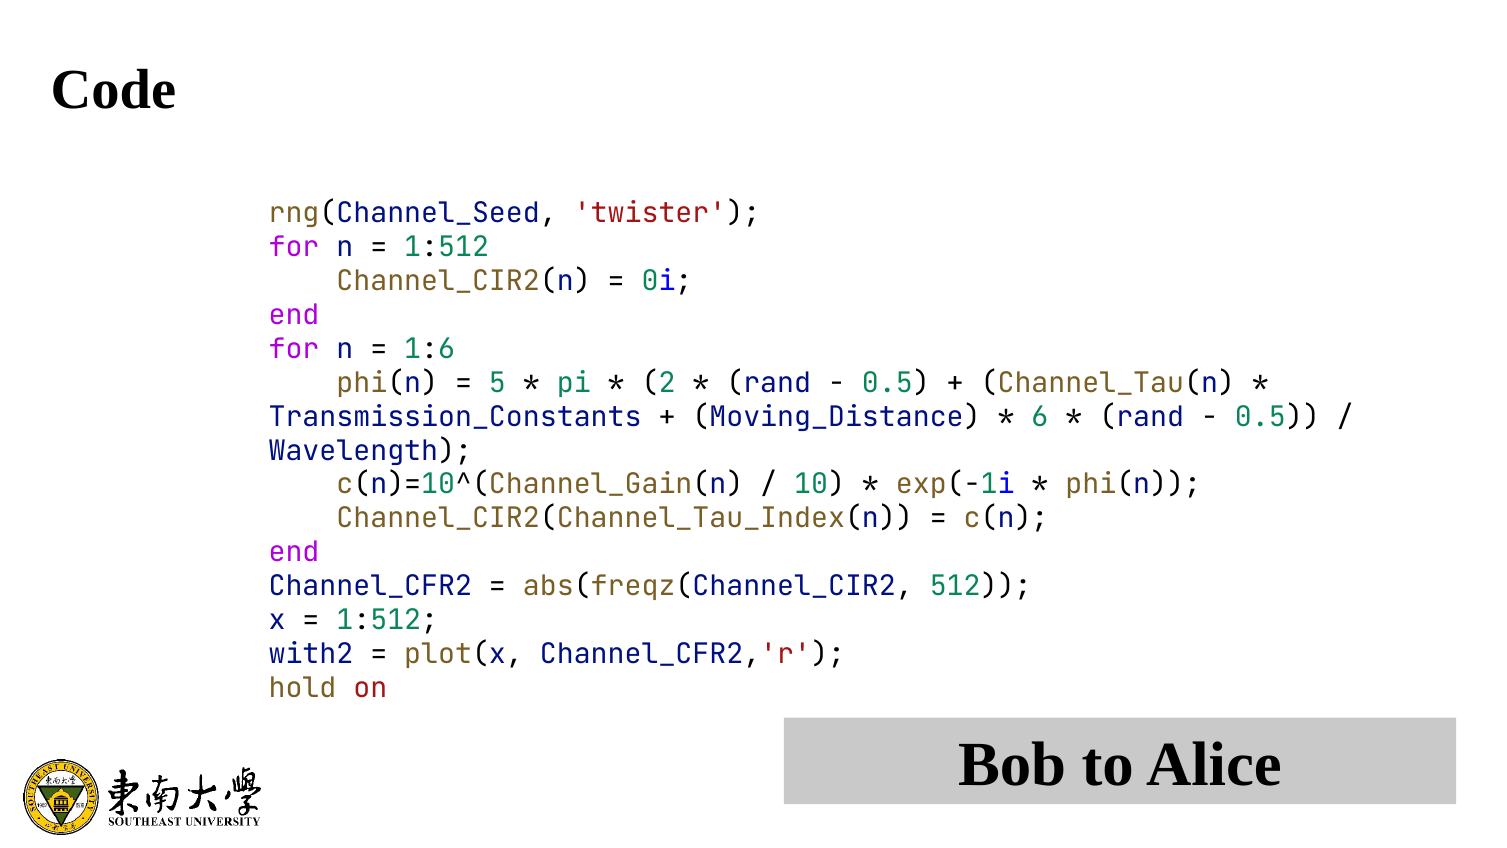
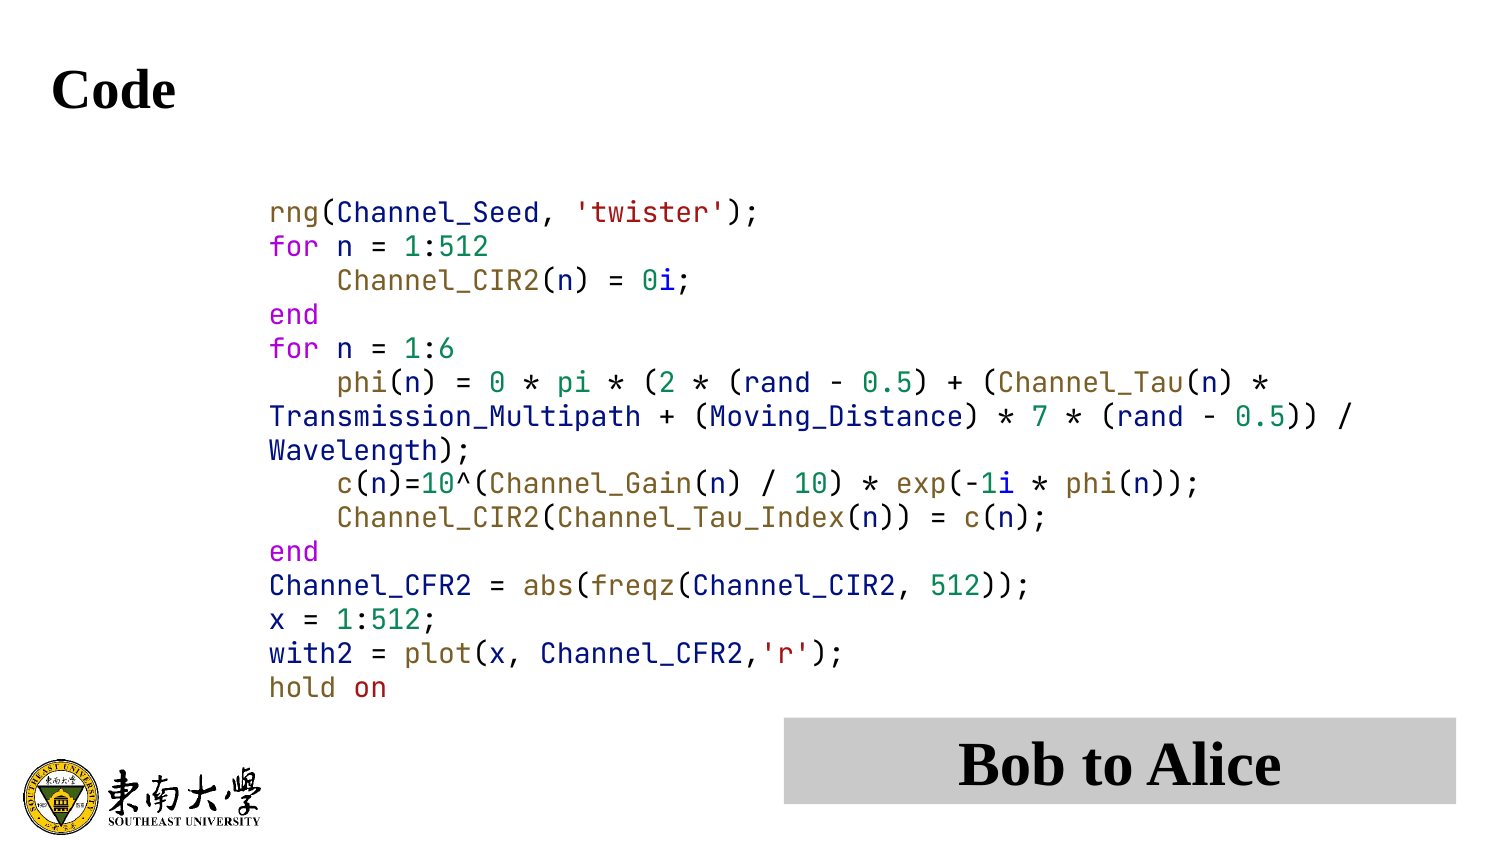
5: 5 -> 0 (497, 383)
Transmission_Constants: Transmission_Constants -> Transmission_Multipath (455, 417)
6: 6 -> 7 (1040, 417)
